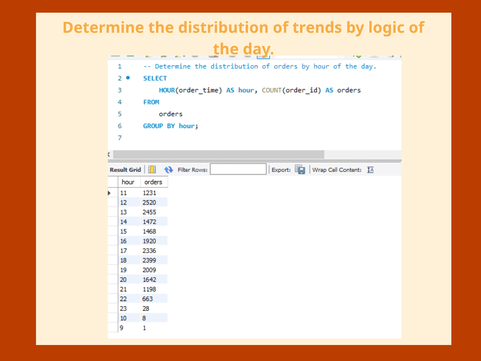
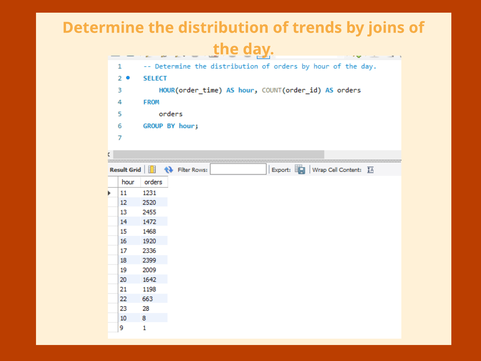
logic: logic -> joins (386, 28)
